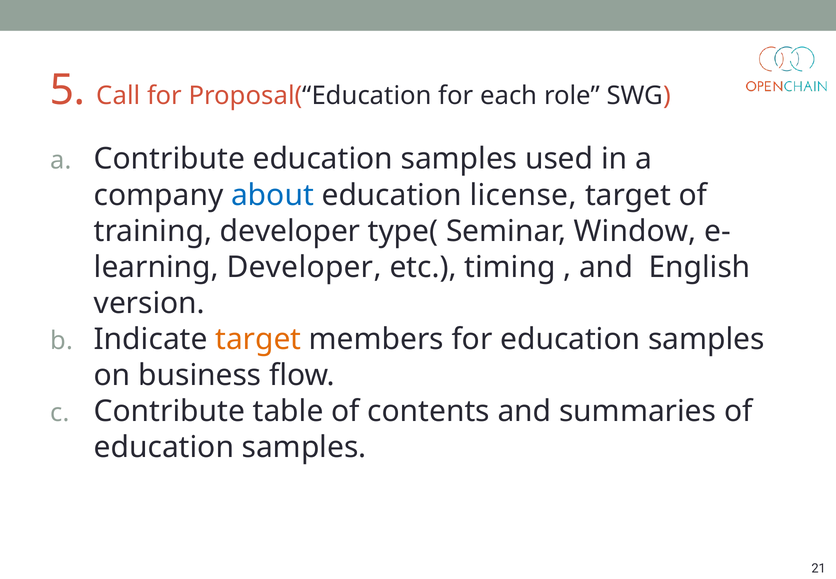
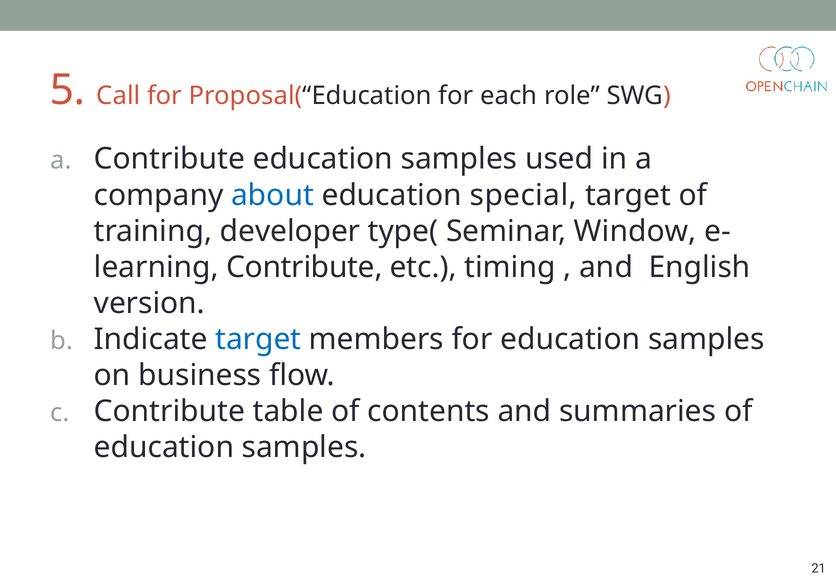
license: license -> special (523, 195)
Developer: Developer -> Contribute (304, 267)
target colour: orange -> blue (258, 339)
